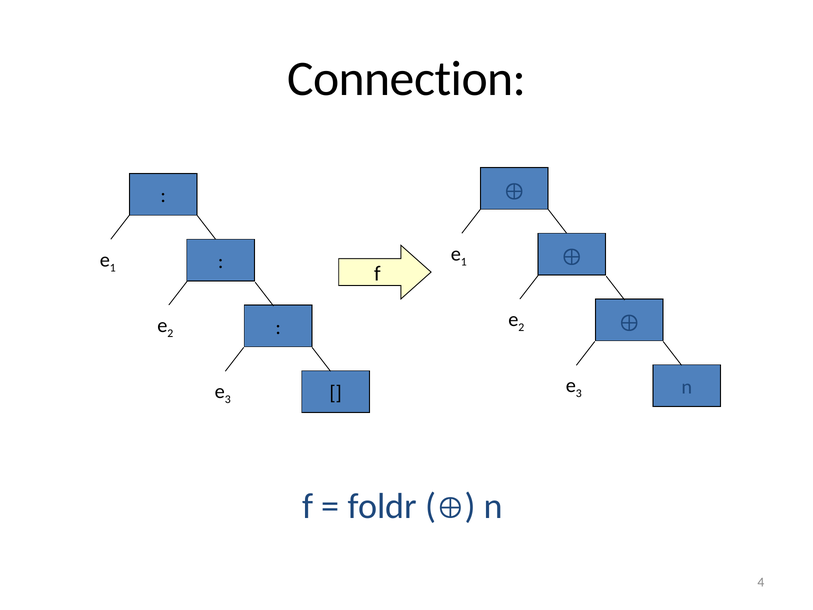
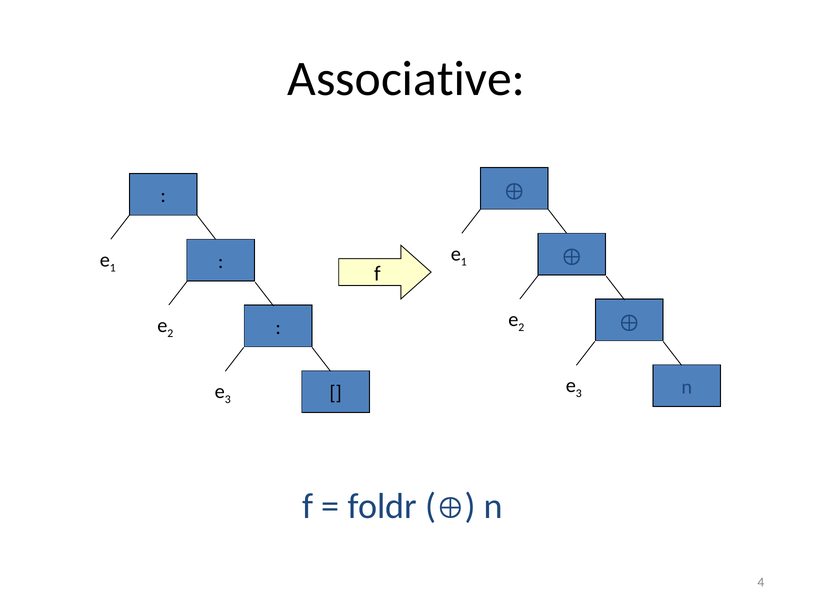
Connection: Connection -> Associative (406, 79)
